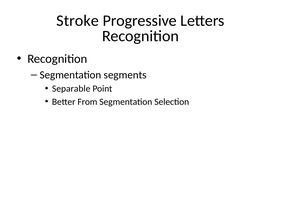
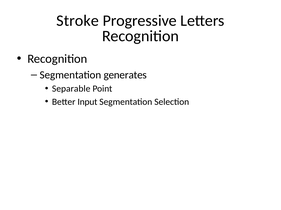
segments: segments -> generates (125, 75)
From: From -> Input (87, 102)
